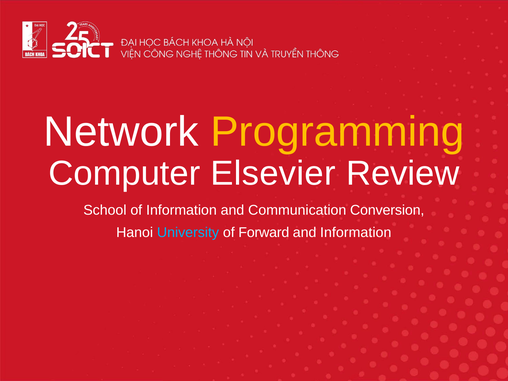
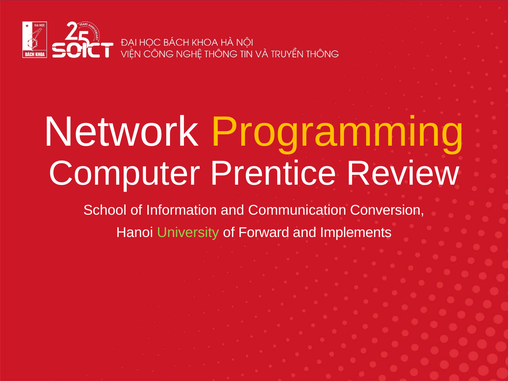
Elsevier: Elsevier -> Prentice (273, 174)
University colour: light blue -> light green (188, 233)
and Information: Information -> Implements (356, 233)
